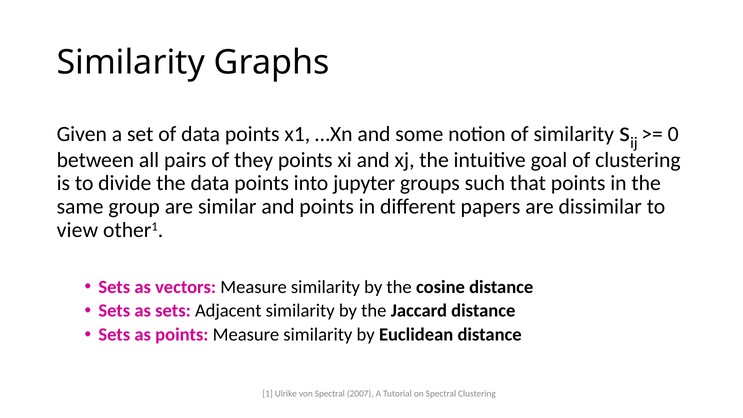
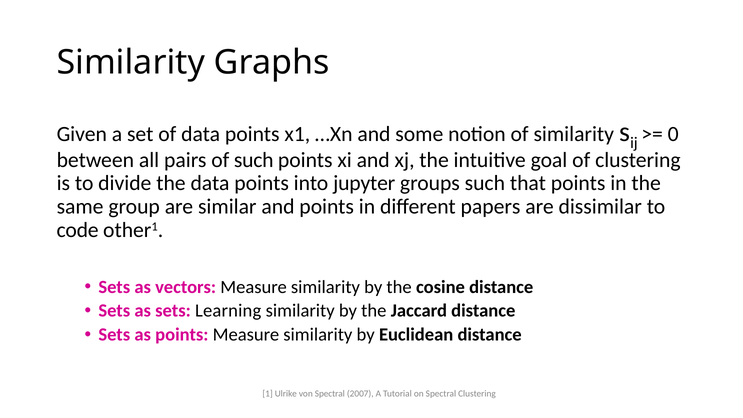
of they: they -> such (254, 160)
view: view -> code (78, 230)
Adjacent: Adjacent -> Learning (228, 311)
